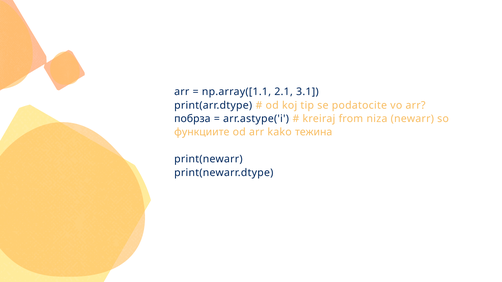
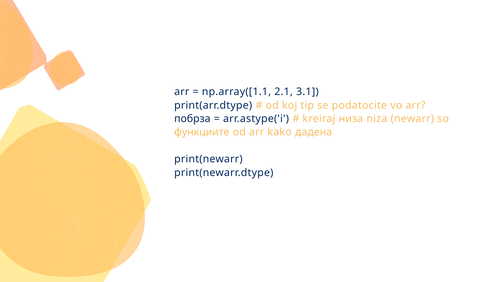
from: from -> низа (351, 119)
тежина: тежина -> дадена (314, 132)
